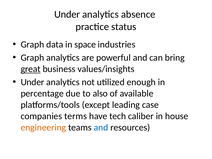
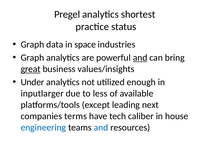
Under: Under -> Pregel (67, 14)
absence: absence -> shortest (138, 14)
and underline: none -> present (140, 58)
percentage: percentage -> inputlarger (42, 94)
also: also -> less (100, 94)
case: case -> next (150, 105)
engineering colour: orange -> blue (43, 127)
